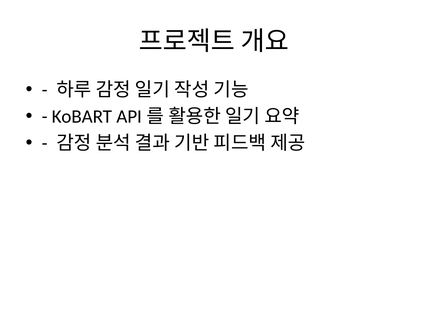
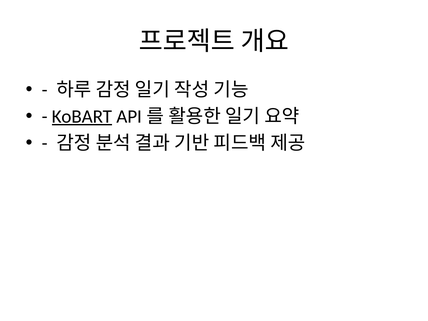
KoBART underline: none -> present (82, 116)
